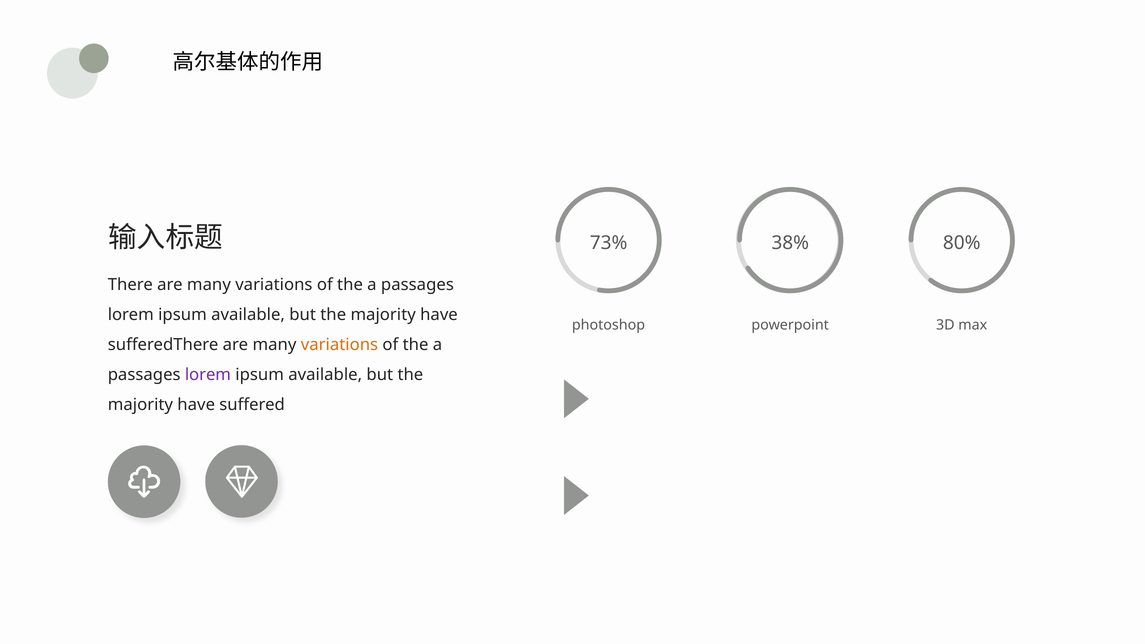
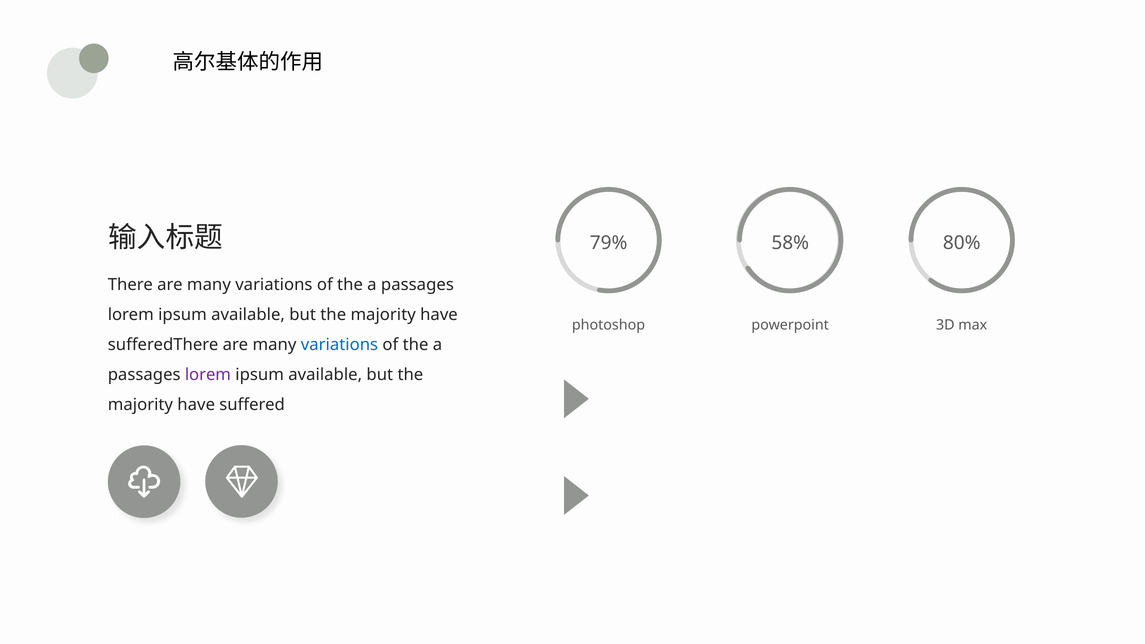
73%: 73% -> 79% (609, 243)
38%: 38% -> 58% (790, 243)
variations colour: orange -> blue (339, 345)
